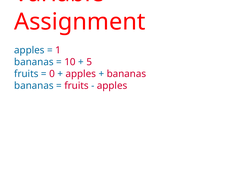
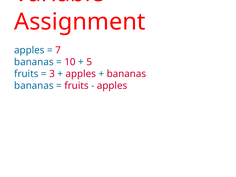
1: 1 -> 7 (58, 50)
0: 0 -> 3 (52, 74)
